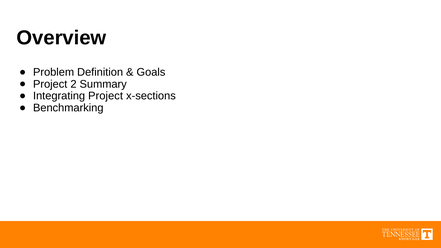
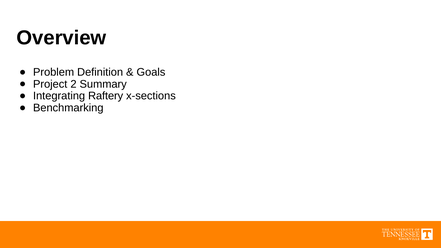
Integrating Project: Project -> Raftery (106, 96)
